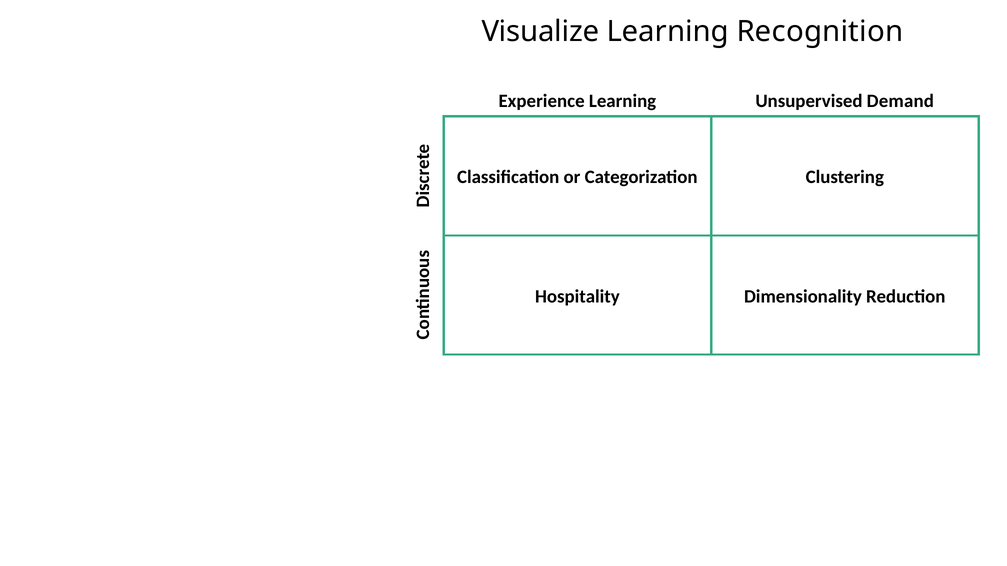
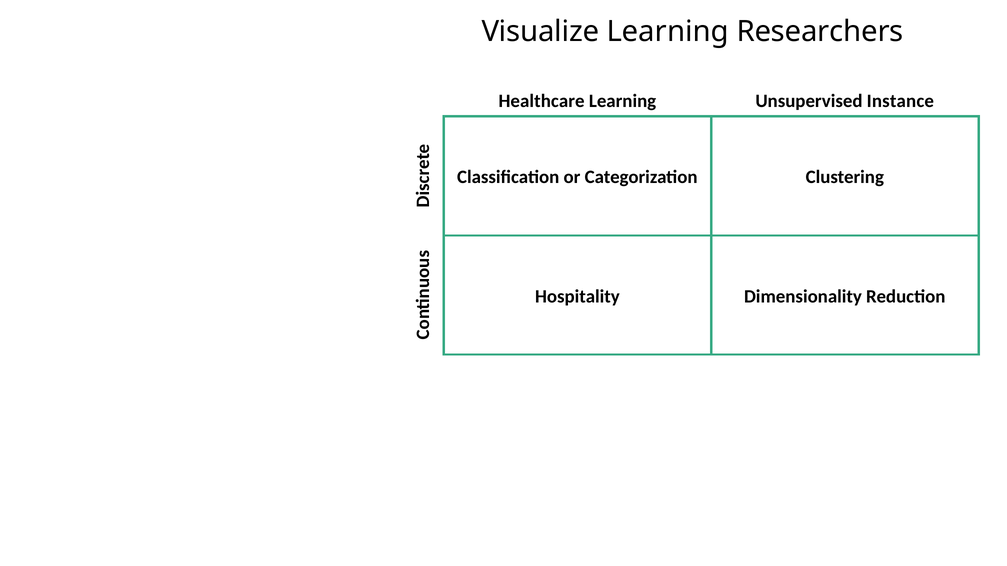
Recognition: Recognition -> Researchers (820, 32)
Experience: Experience -> Healthcare (542, 101)
Demand: Demand -> Instance (900, 101)
